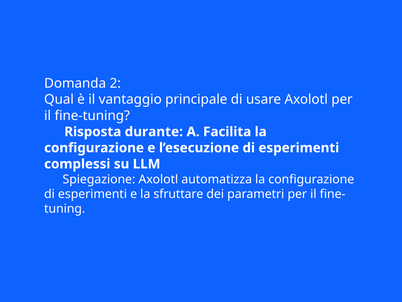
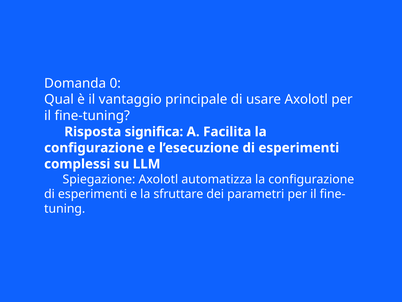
2: 2 -> 0 (115, 83)
durante: durante -> significa (154, 132)
